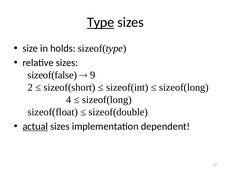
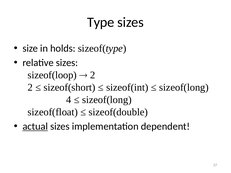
Type underline: present -> none (101, 22)
sizeof(false: sizeof(false -> sizeof(loop (52, 75)
9: 9 -> 2 (93, 75)
